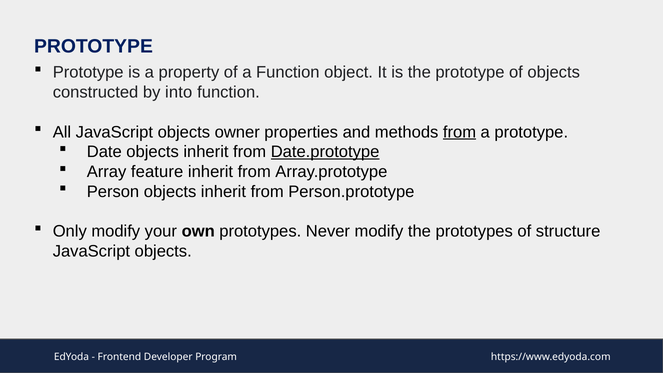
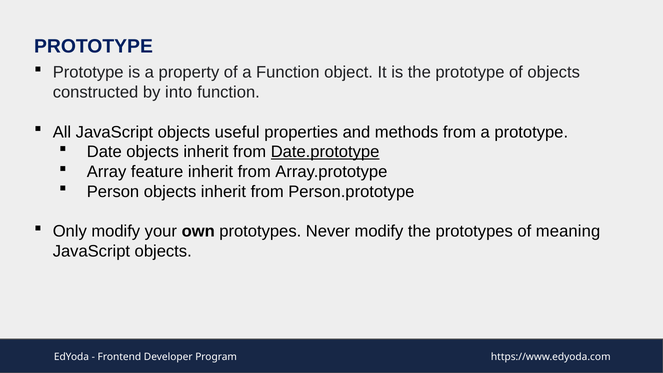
owner: owner -> useful (237, 132)
from underline: present -> none (460, 132)
structure: structure -> meaning (568, 231)
